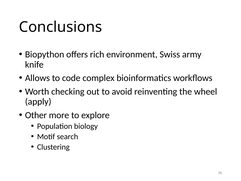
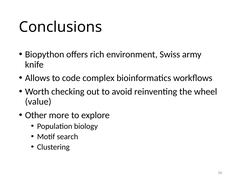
apply: apply -> value (38, 102)
